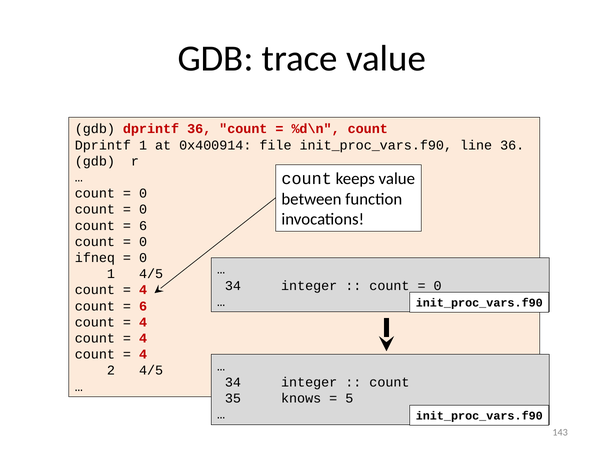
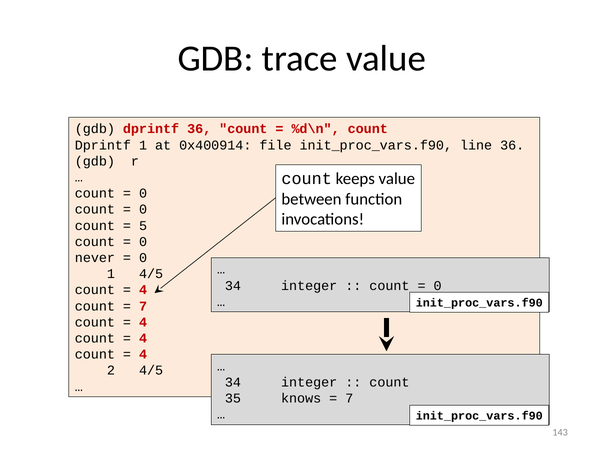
6: 6 -> 5 (143, 226)
ifneq: ifneq -> never (95, 258)
6: 6 -> 7 (143, 306)
5: 5 -> 7 (349, 398)
